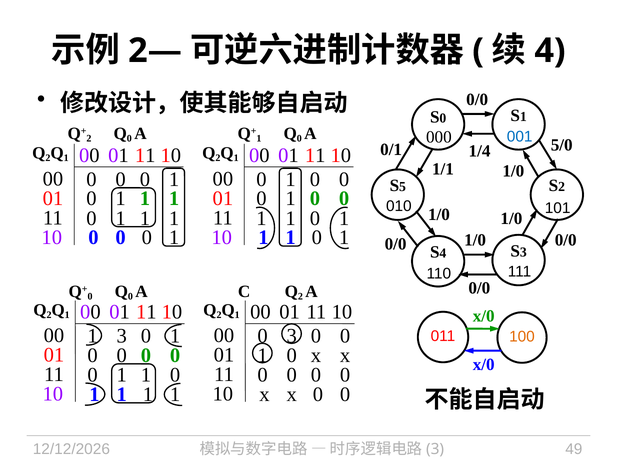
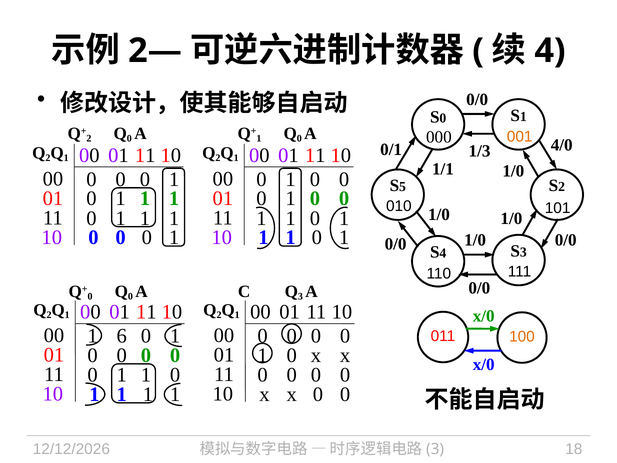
001 colour: blue -> orange (520, 136)
5/0: 5/0 -> 4/0 (562, 145)
1/4: 1/4 -> 1/3 (480, 151)
2: 2 -> 3 (300, 296)
1 3: 3 -> 6 (122, 336)
3: 3 -> 0 (292, 336)
49: 49 -> 18 (574, 449)
